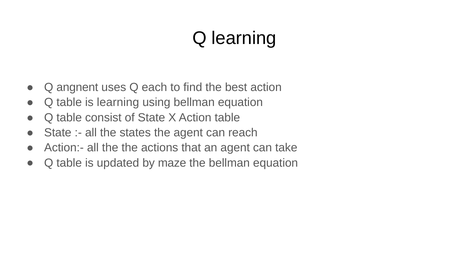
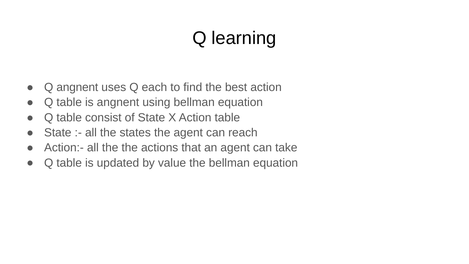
is learning: learning -> angnent (118, 102)
maze: maze -> value (172, 163)
